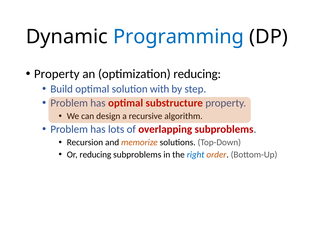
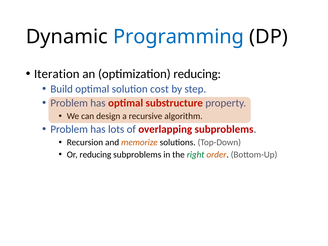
Property: Property -> Iteration (57, 74)
with: with -> cost (159, 89)
right colour: blue -> green (196, 155)
